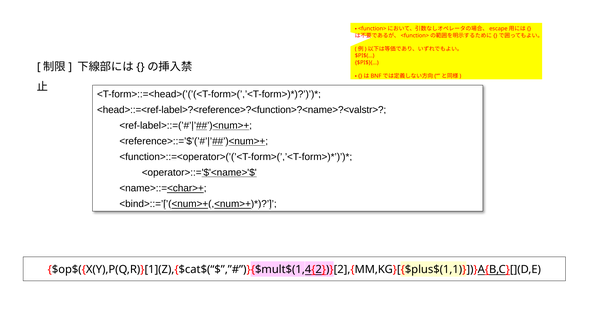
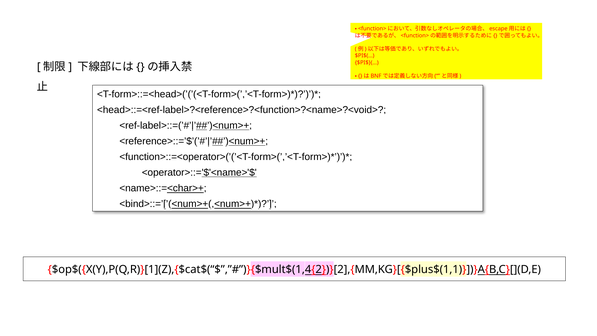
<head>::=<ref-label>?<reference>?<function>?<name>?<valstr>: <head>::=<ref-label>?<reference>?<function>?<name>?<valstr> -> <head>::=<ref-label>?<reference>?<function>?<name>?<void> (242, 110)
